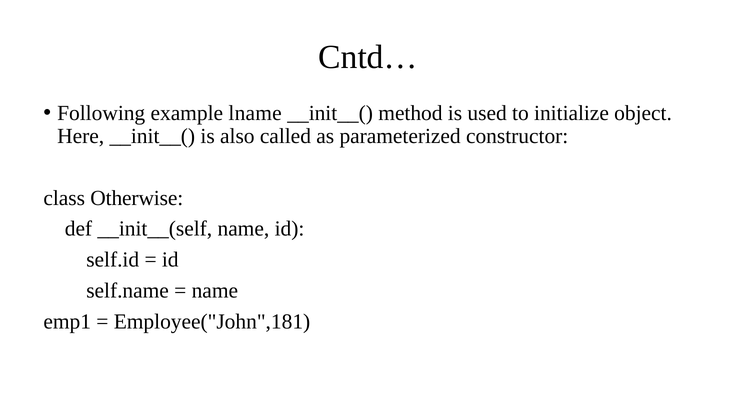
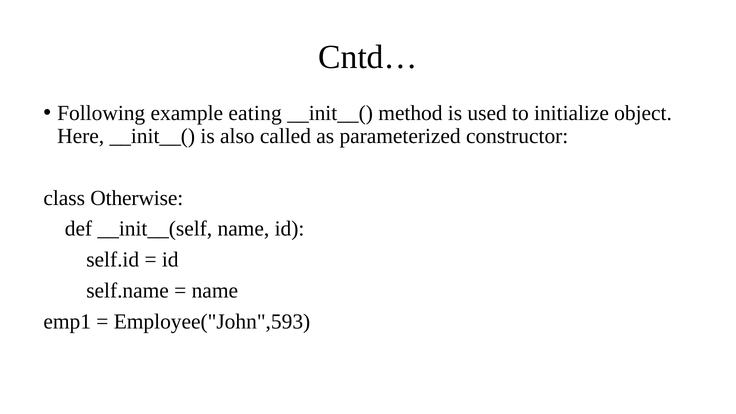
lname: lname -> eating (255, 113)
Employee("John",181: Employee("John",181 -> Employee("John",593 (212, 321)
